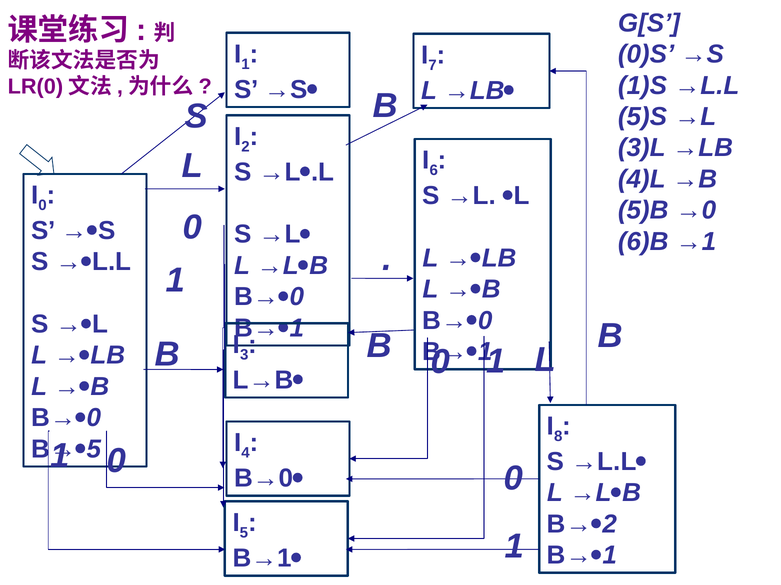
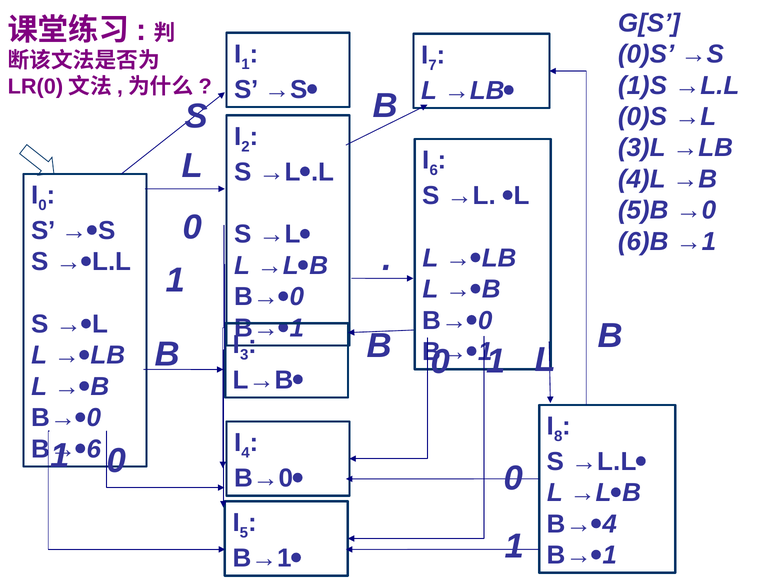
5)S: 5)S -> 0)S (642, 117)
5: 5 -> 6 (94, 450)
2: 2 -> 4 (610, 525)
